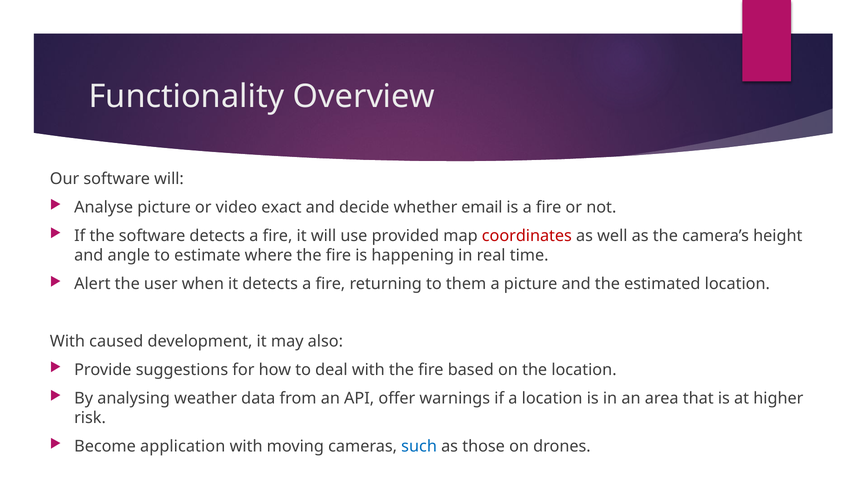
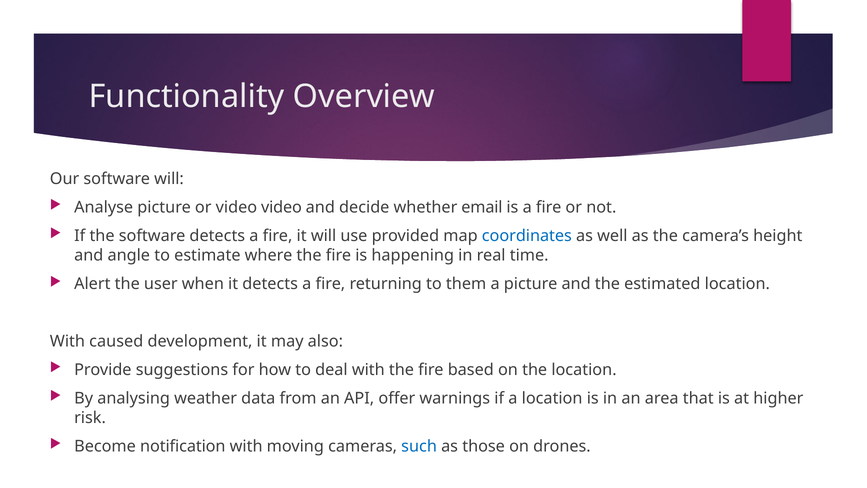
video exact: exact -> video (282, 207)
coordinates colour: red -> blue (527, 236)
application: application -> notification (183, 446)
